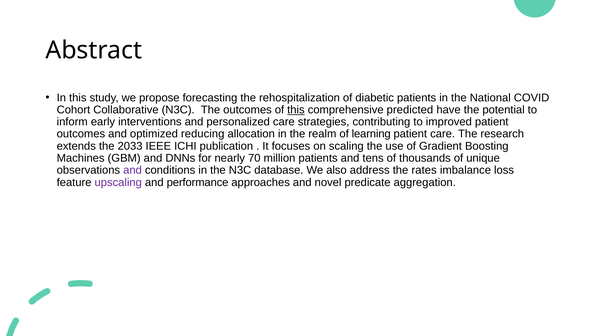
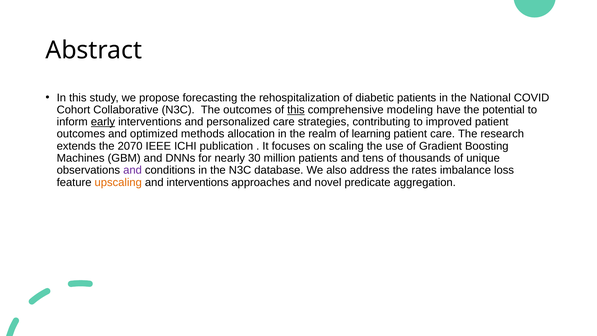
predicted: predicted -> modeling (410, 110)
early underline: none -> present (103, 122)
reducing: reducing -> methods (203, 134)
2033: 2033 -> 2070 (130, 146)
70: 70 -> 30 (254, 158)
upscaling colour: purple -> orange (118, 182)
and performance: performance -> interventions (198, 182)
